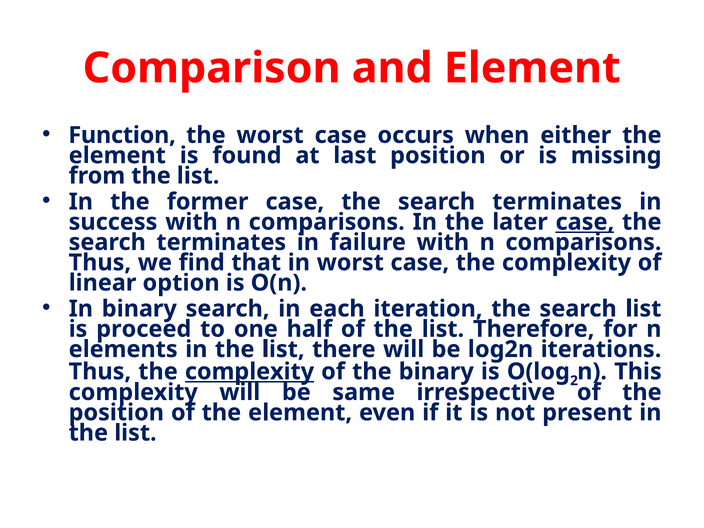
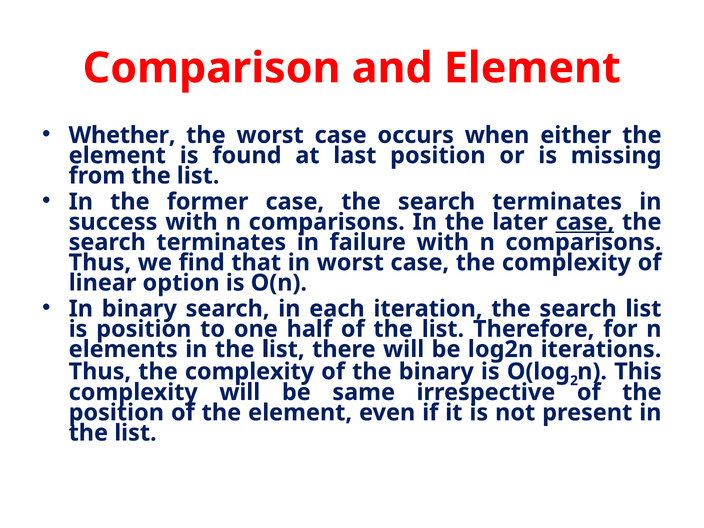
Function: Function -> Whether (122, 135)
is proceed: proceed -> position (144, 329)
complexity underline: present -> none (249, 372)
